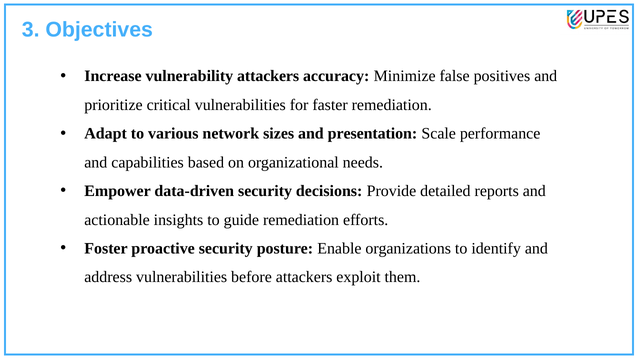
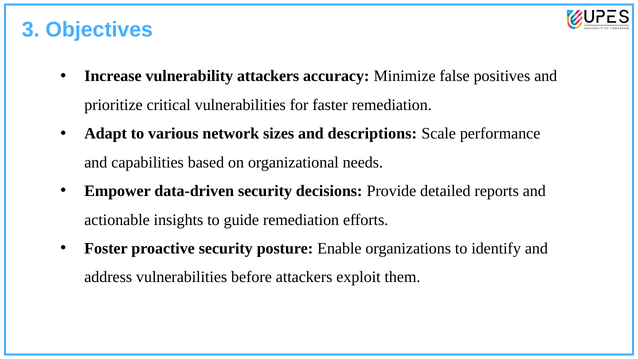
presentation: presentation -> descriptions (372, 134)
